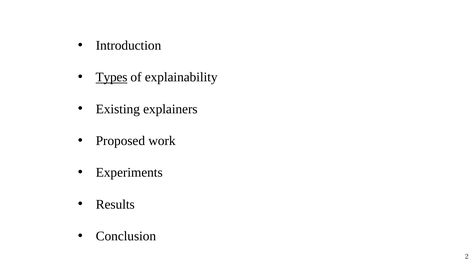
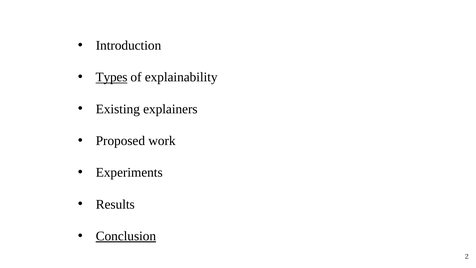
Conclusion underline: none -> present (126, 236)
